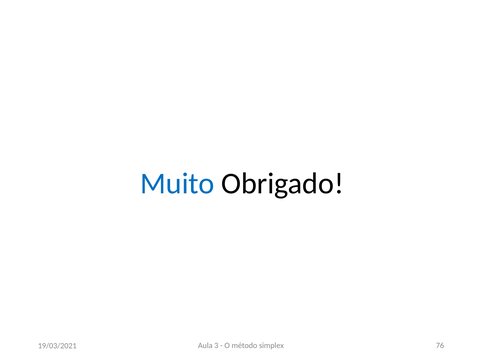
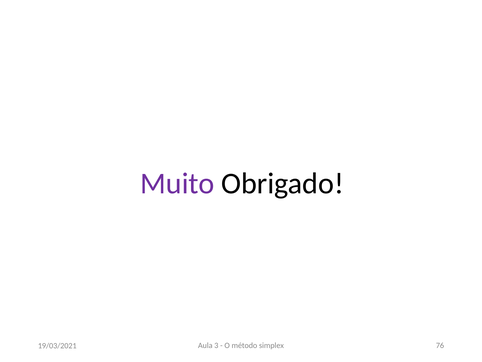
Muito colour: blue -> purple (177, 183)
